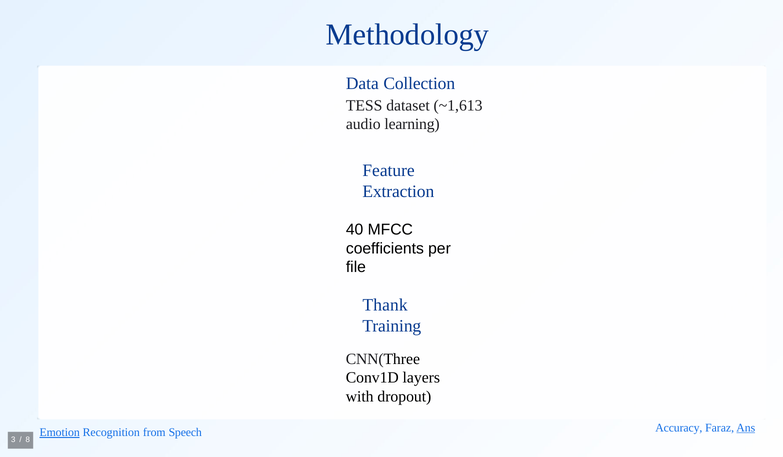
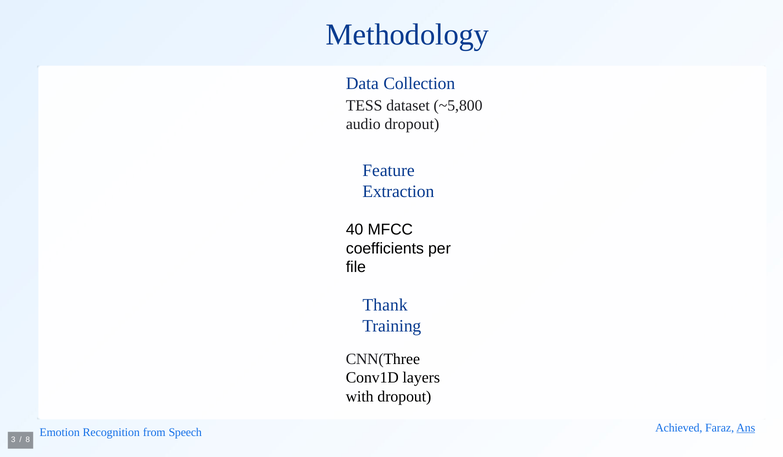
~1,613: ~1,613 -> ~5,800 (458, 105)
audio learning: learning -> dropout (412, 124)
Emotion underline: present -> none (60, 433)
Accuracy: Accuracy -> Achieved (679, 428)
